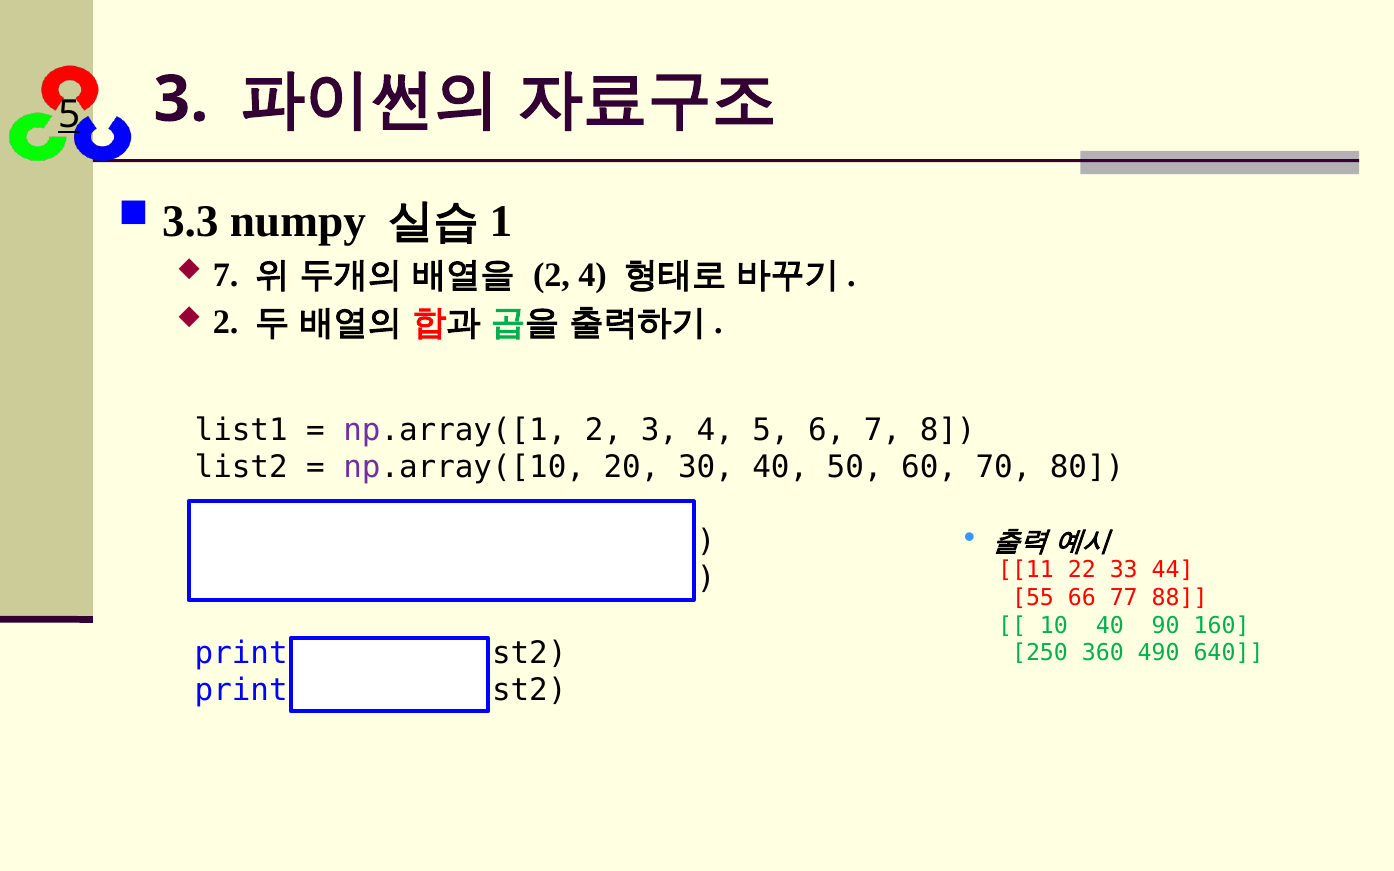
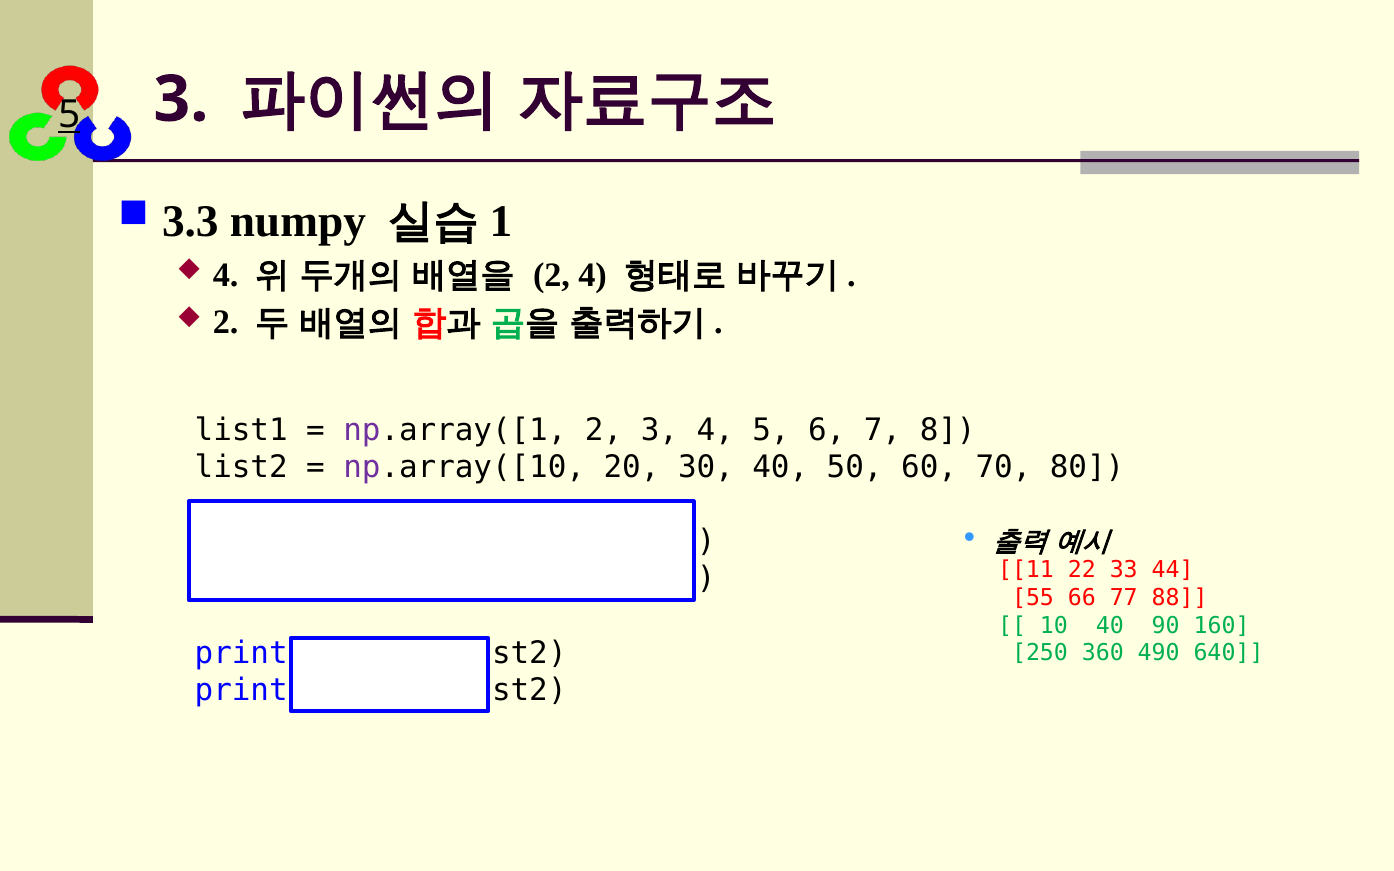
7: 7 -> 4 (226, 275)
